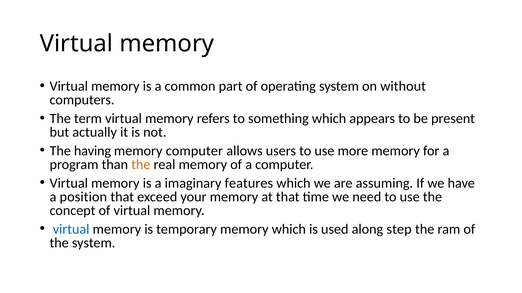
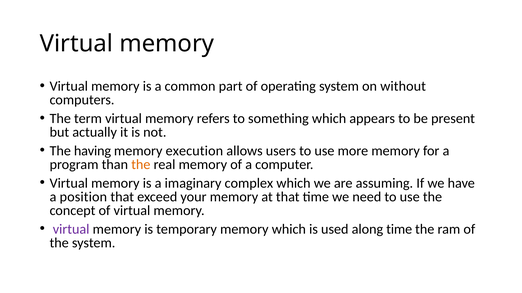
memory computer: computer -> execution (194, 151)
features: features -> complex (249, 184)
virtual colour: blue -> purple (71, 230)
along step: step -> time (399, 230)
